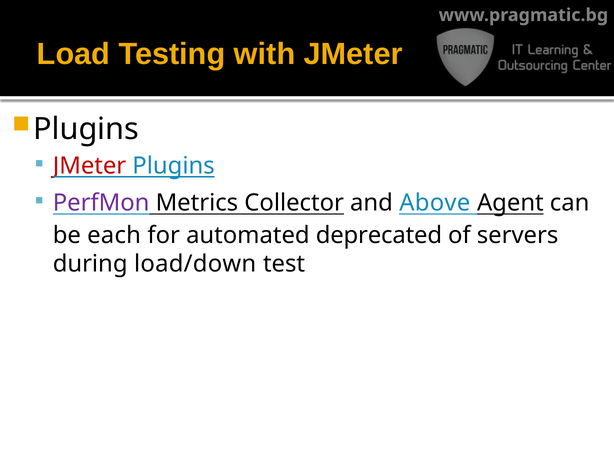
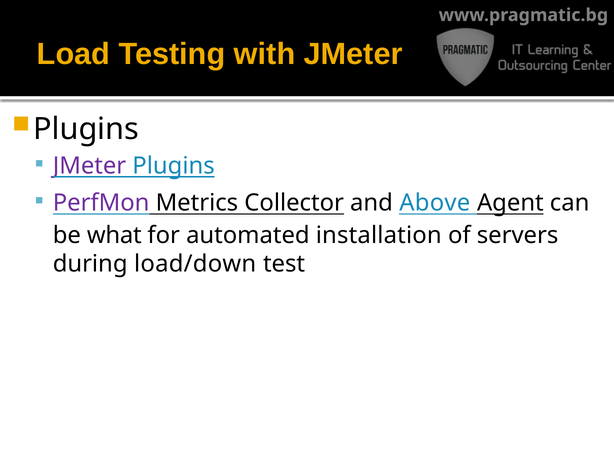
JMeter colour: red -> purple (90, 166)
each: each -> what (114, 236)
deprecated: deprecated -> installation (379, 236)
